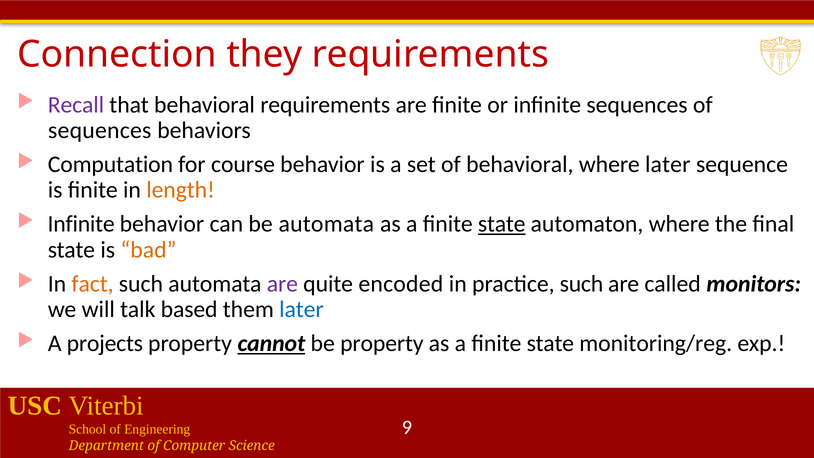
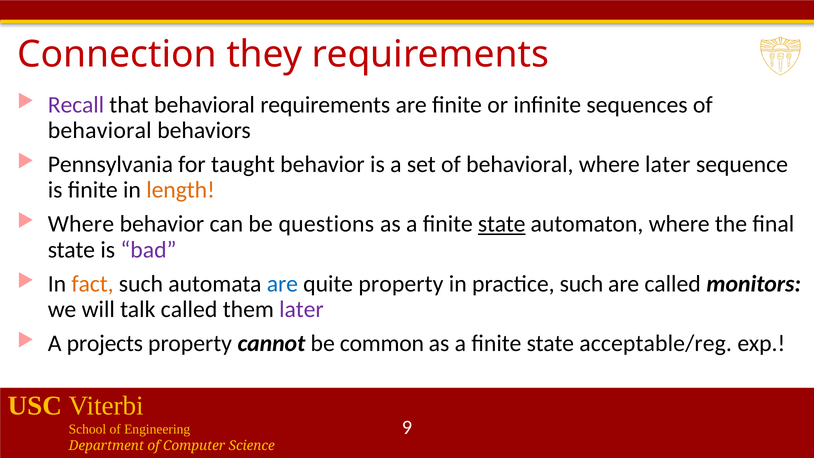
sequences: sequences -> behavioral (100, 130)
Computation: Computation -> Pennsylvania (110, 164)
course: course -> taught (243, 164)
Infinite: Infinite -> Where (81, 224)
be automata: automata -> questions (326, 224)
bad colour: orange -> purple (148, 250)
are colour: purple -> blue (282, 284)
quite encoded: encoded -> property (401, 284)
talk based: based -> called (189, 309)
later colour: blue -> purple (301, 309)
cannot underline: present -> none (271, 343)
be property: property -> common (382, 343)
monitoring/reg: monitoring/reg -> acceptable/reg (656, 343)
